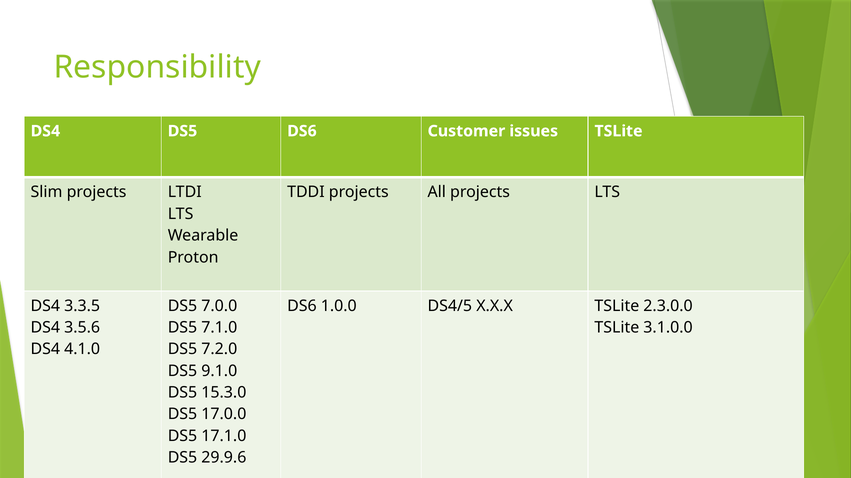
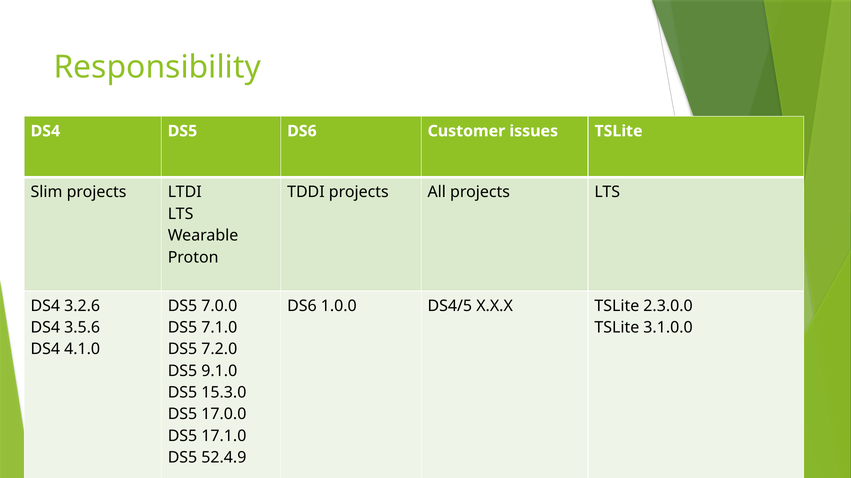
3.3.5: 3.3.5 -> 3.2.6 (82, 306)
29.9.6: 29.9.6 -> 52.4.9 (224, 458)
